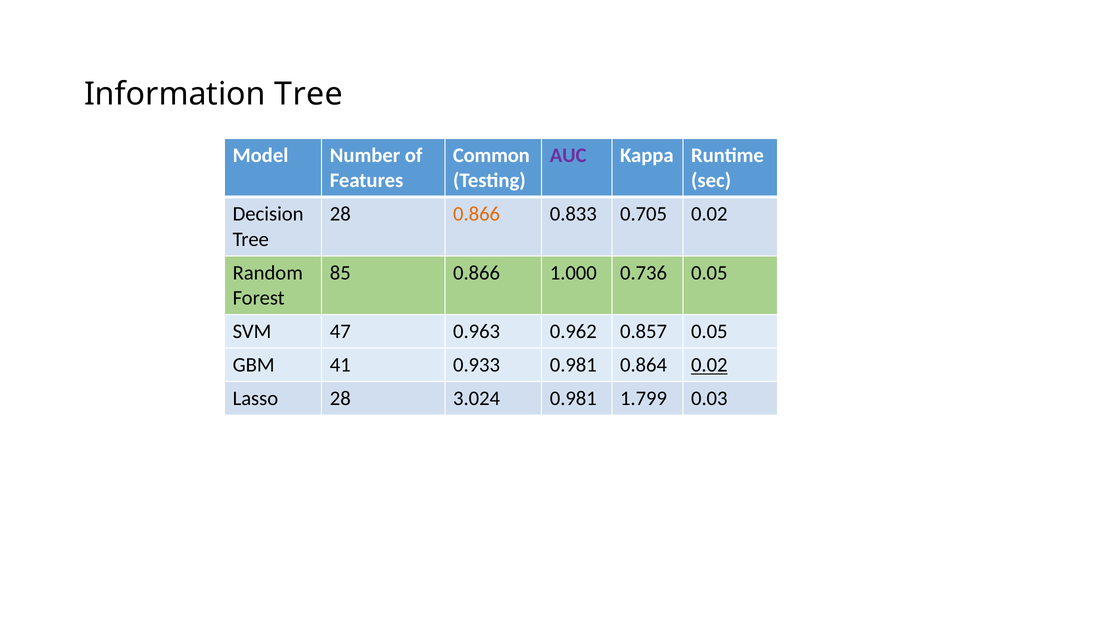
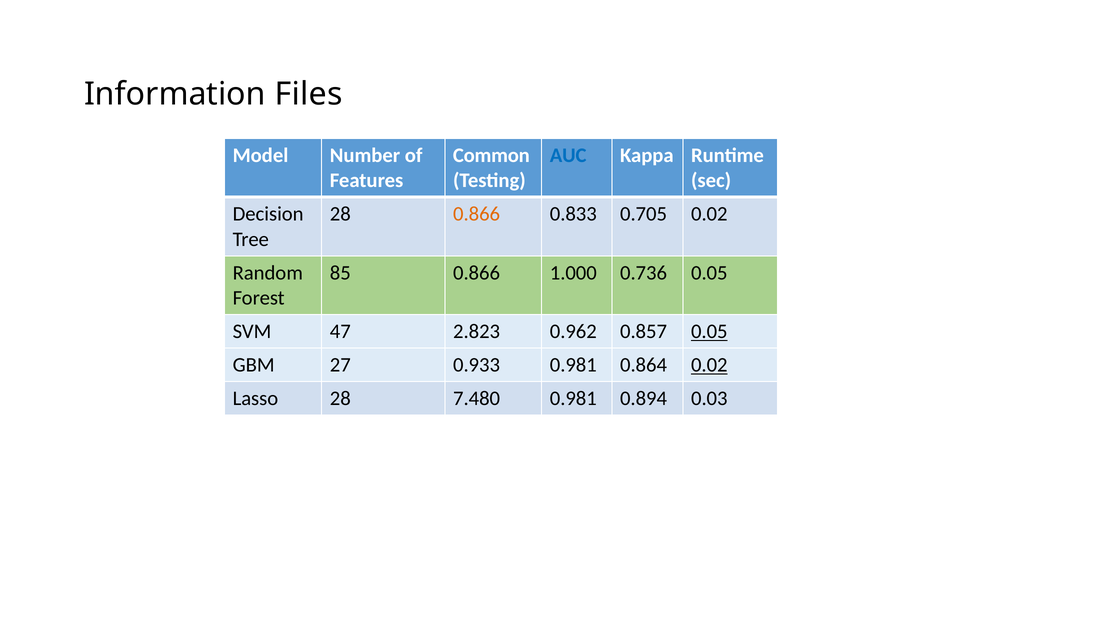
Information Tree: Tree -> Files (309, 94)
AUC colour: purple -> blue (568, 155)
0.963: 0.963 -> 2.823 (477, 332)
0.05 underline: none -> present (709, 332)
41: 41 -> 27 (340, 365)
3.024: 3.024 -> 7.480 (477, 399)
1.799: 1.799 -> 0.894 (644, 399)
